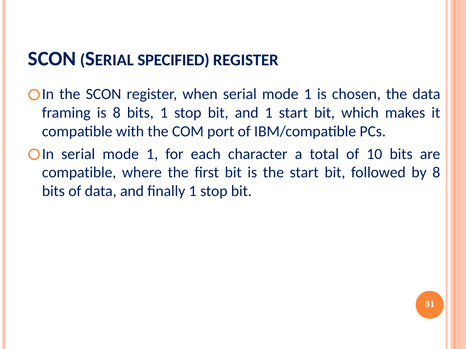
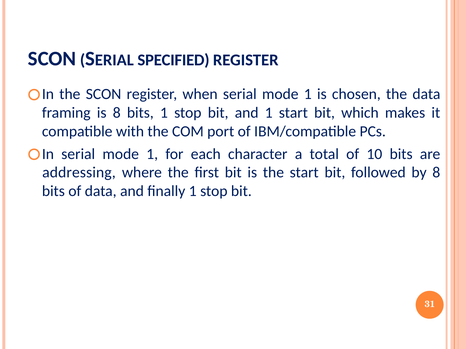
compatible: compatible -> addressing (79, 173)
